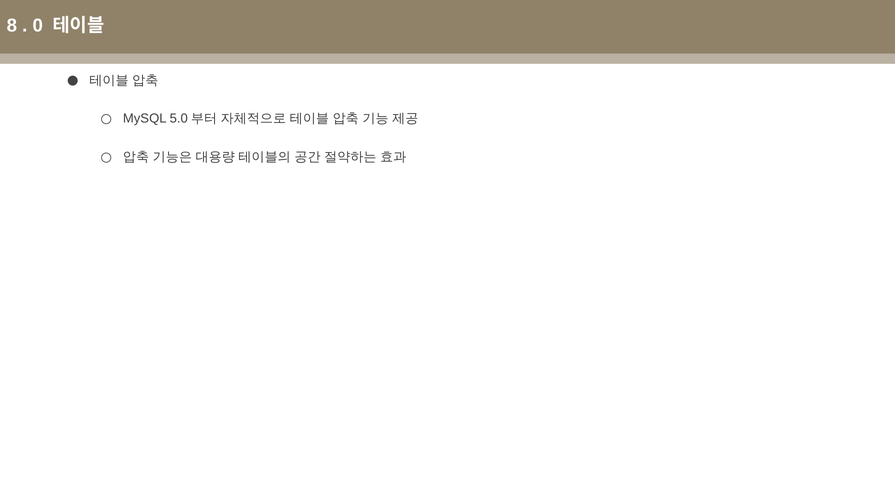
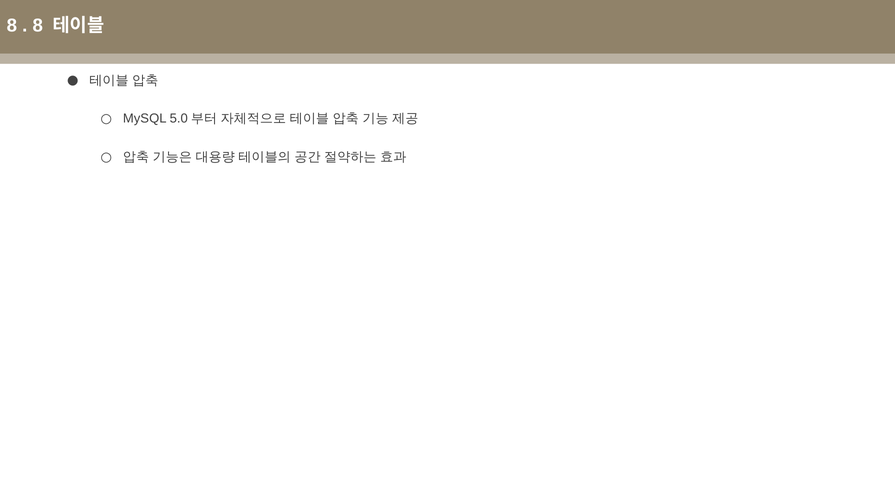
0: 0 -> 8 (38, 26)
